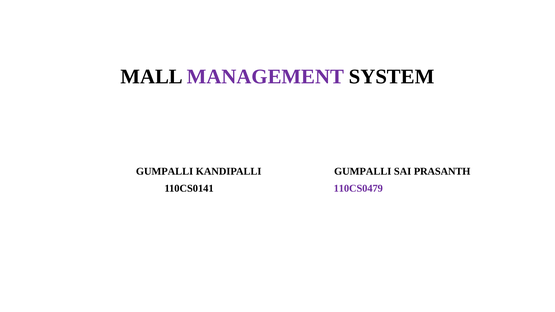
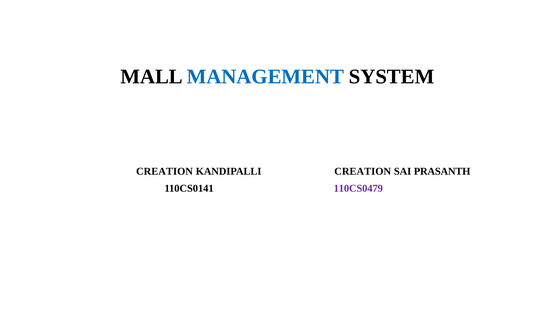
MANAGEMENT colour: purple -> blue (265, 77)
GUMPALLI: GUMPALLI -> CREATION (165, 172)
KANDIPALLI GUMPALLI: GUMPALLI -> CREATION (363, 172)
